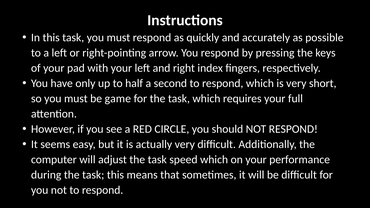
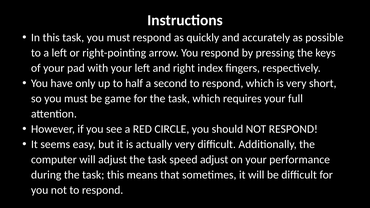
speed which: which -> adjust (214, 160)
